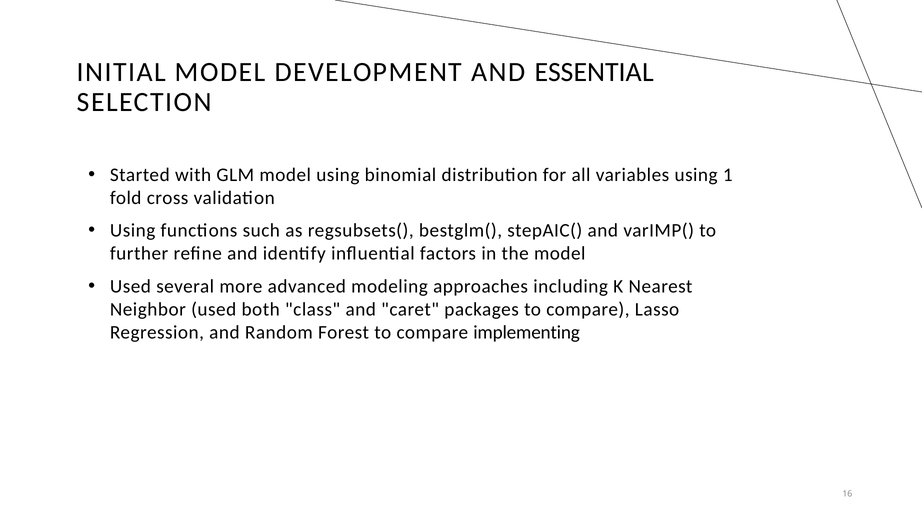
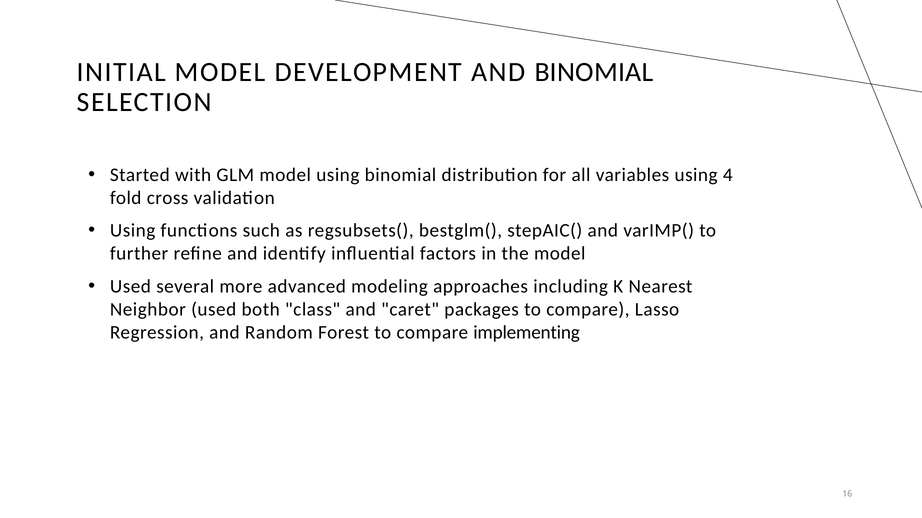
AND ESSENTIAL: ESSENTIAL -> BINOMIAL (594, 72)
1: 1 -> 4 (728, 175)
